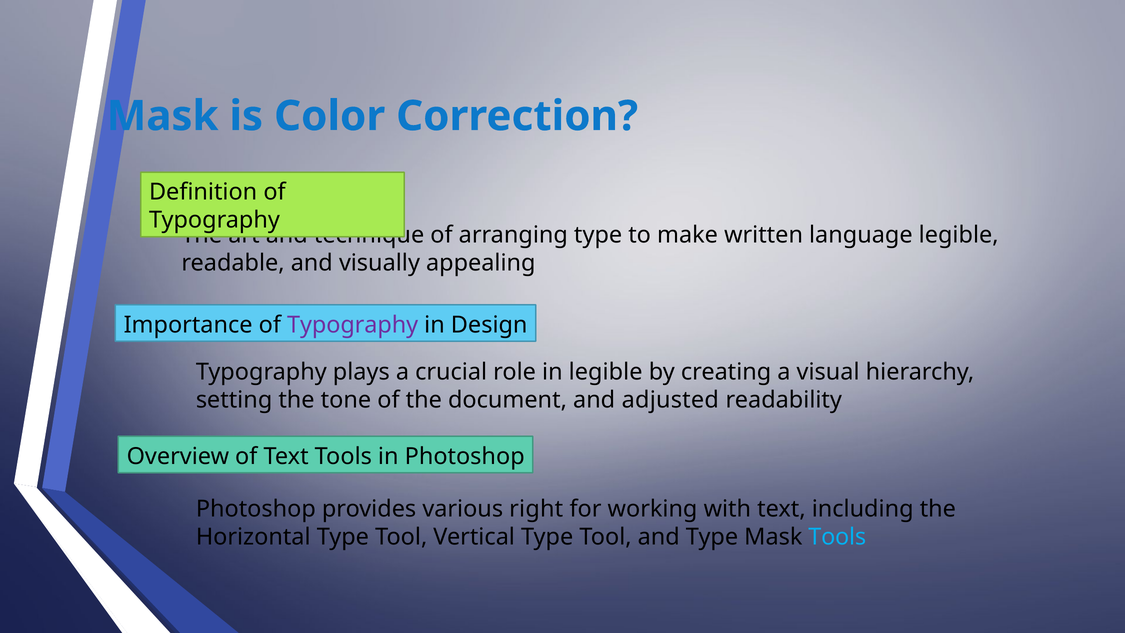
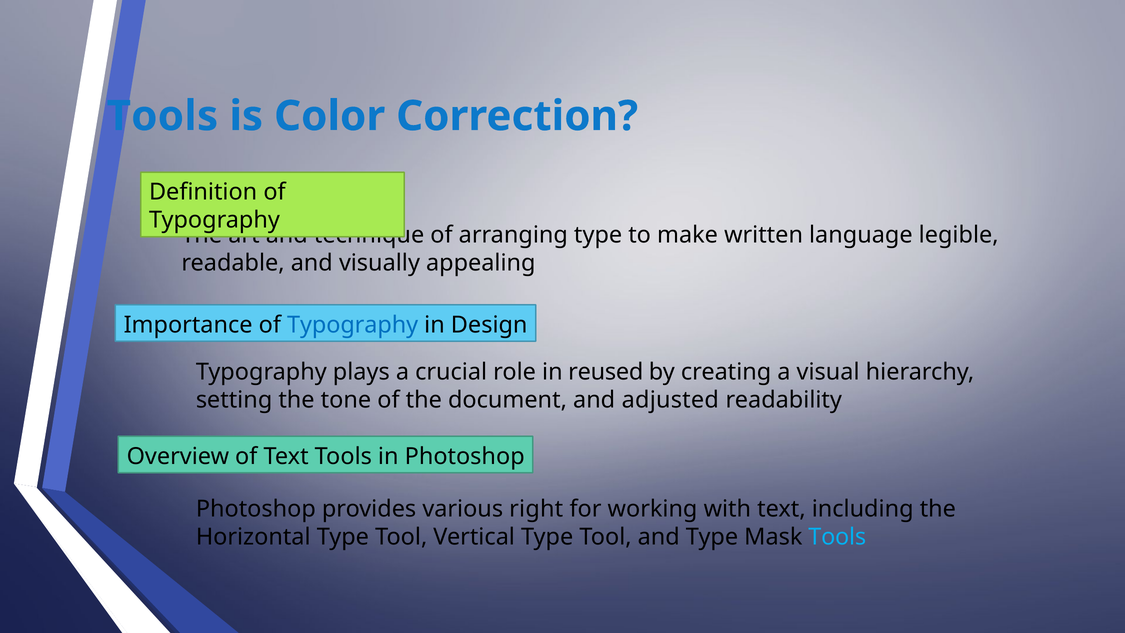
Mask: Mask -> Tools (162, 116)
Typography colour: purple -> blue (353, 325)
in legible: legible -> reused (606, 372)
